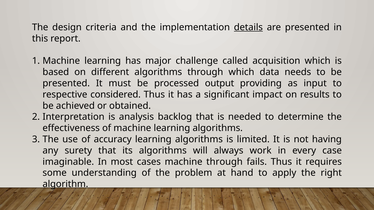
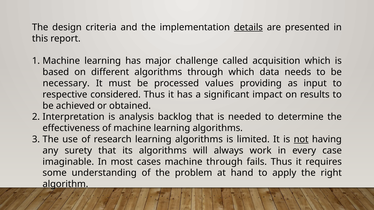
presented: presented -> necessary (66, 83)
output: output -> values (219, 83)
accuracy: accuracy -> research (113, 140)
not underline: none -> present (301, 140)
